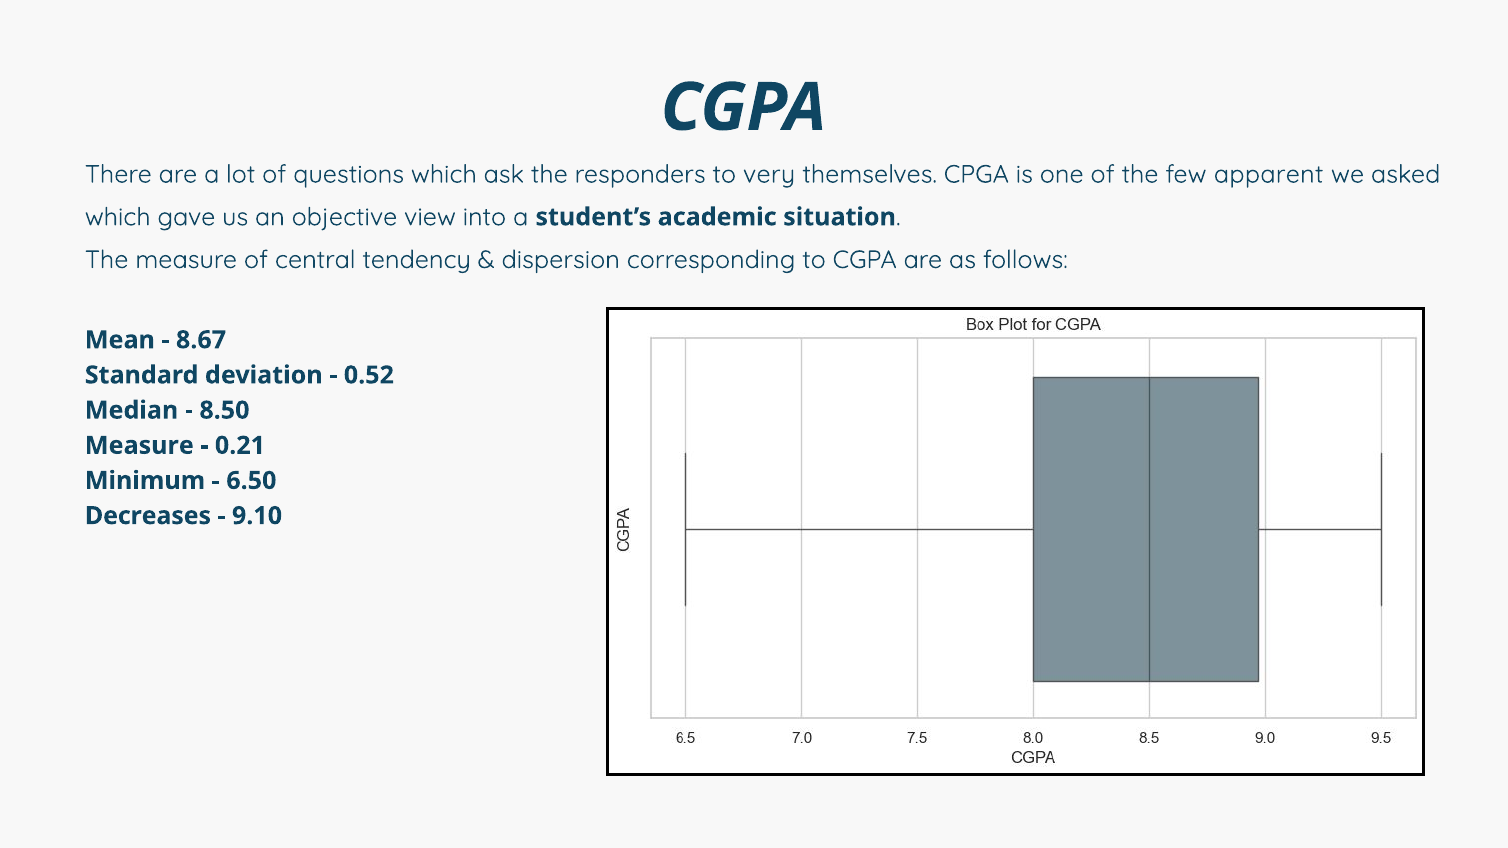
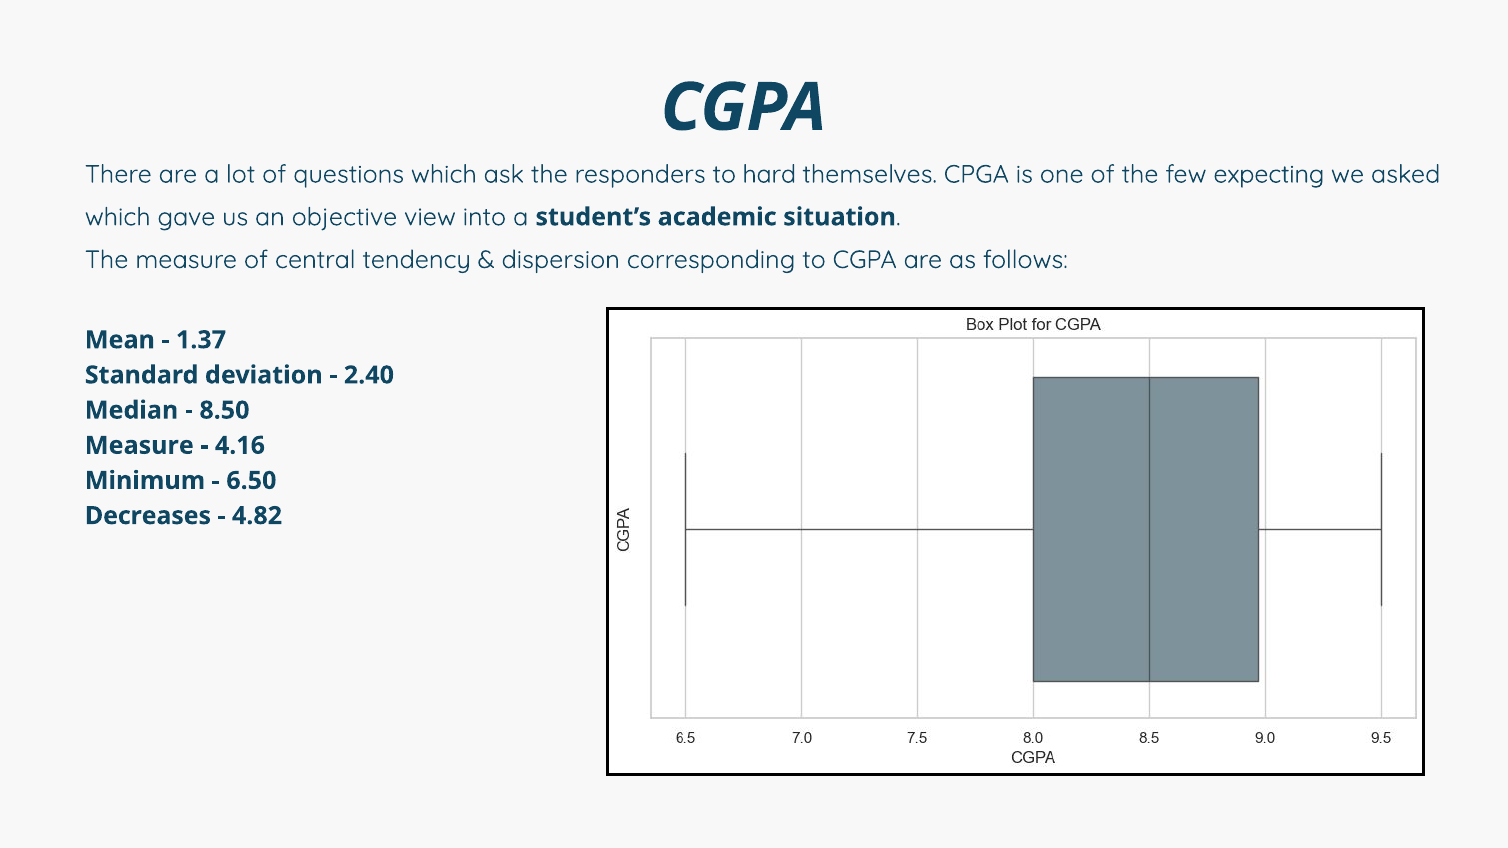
very: very -> hard (769, 174)
apparent: apparent -> expecting (1269, 174)
8.67: 8.67 -> 1.37 (201, 340)
0.52: 0.52 -> 2.40 (369, 375)
0.21: 0.21 -> 4.16 (240, 446)
9.10: 9.10 -> 4.82 (257, 516)
